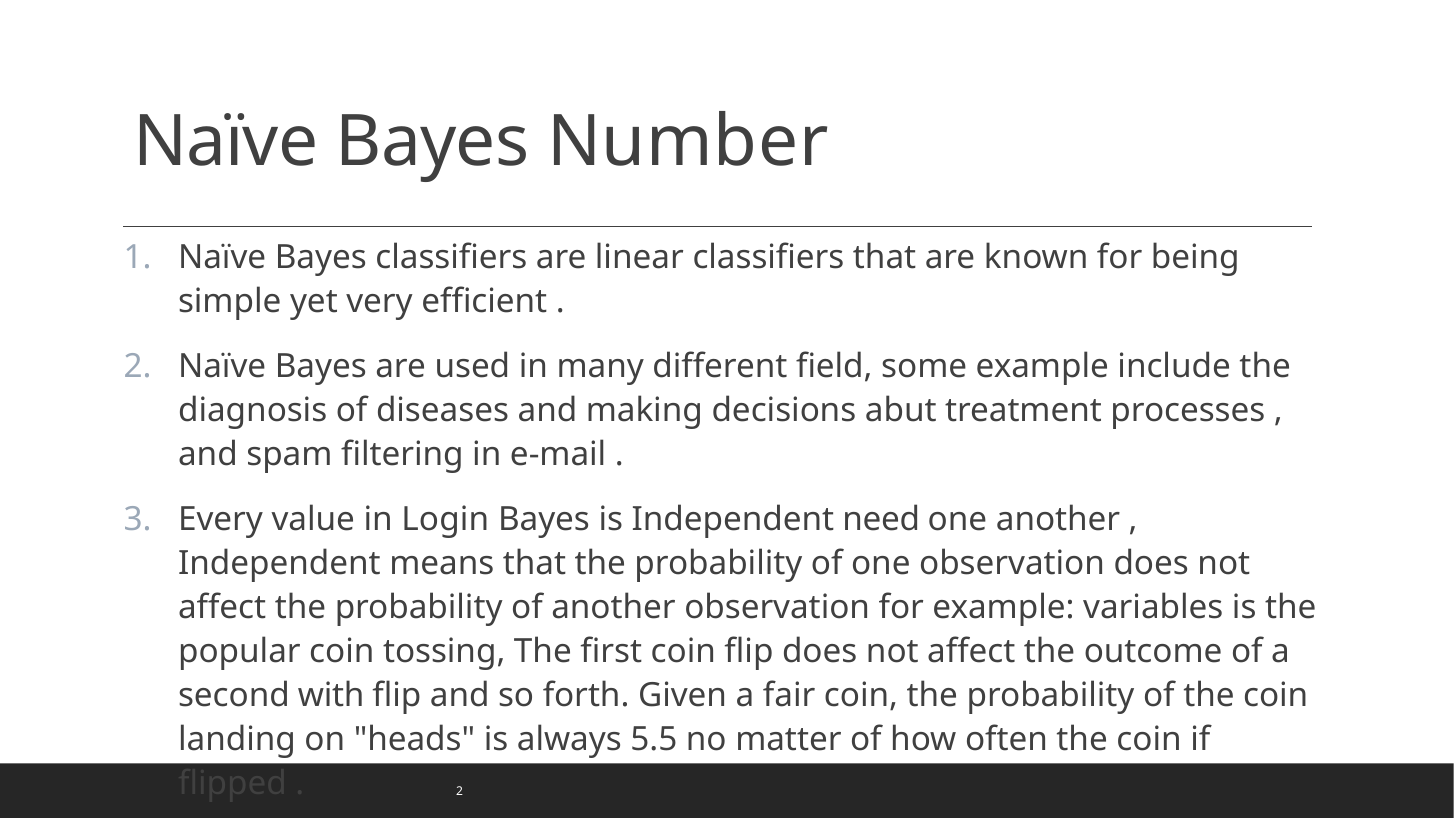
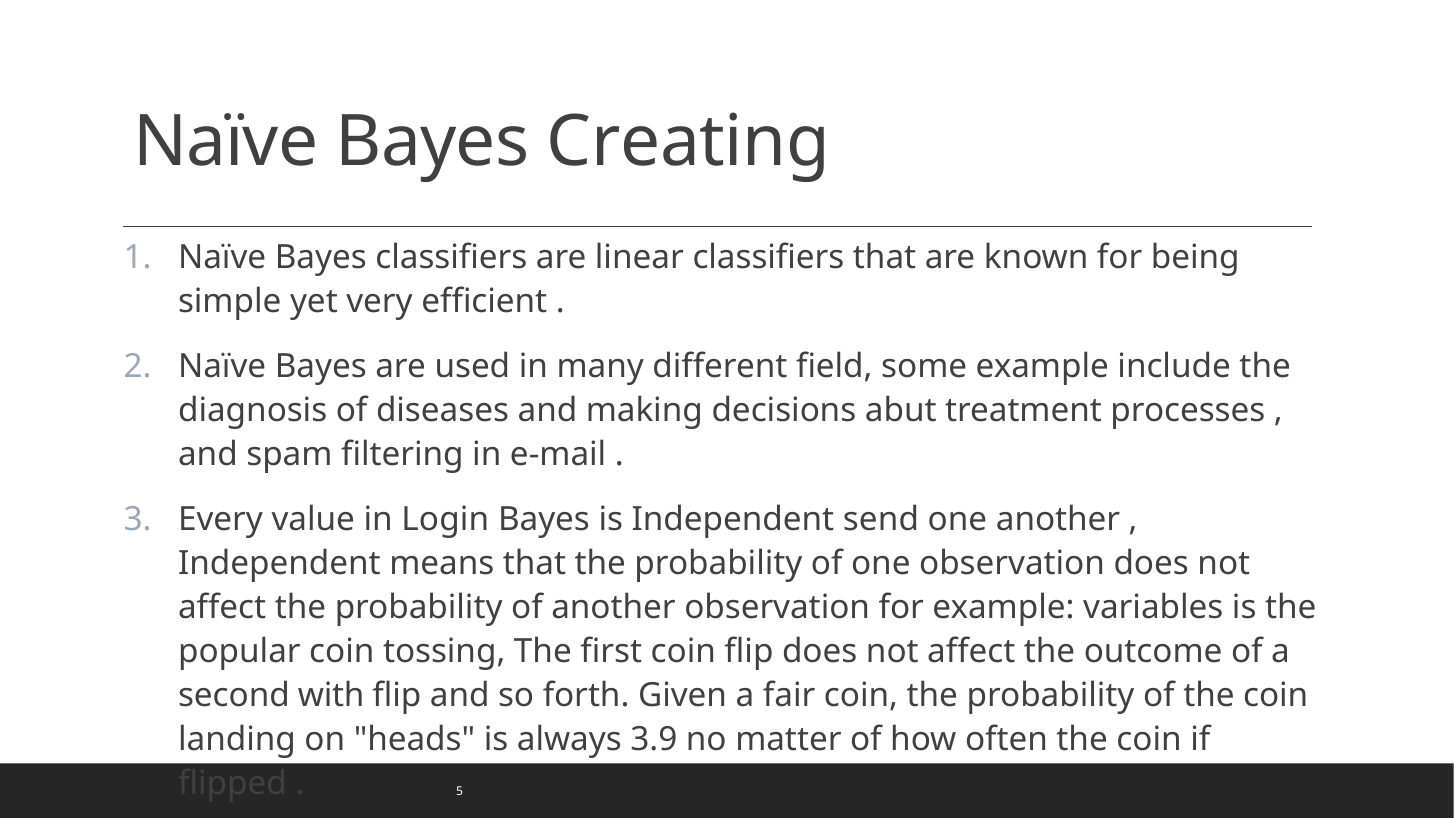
Number: Number -> Creating (688, 142)
need: need -> send (881, 520)
5.5: 5.5 -> 3.9 (654, 739)
2: 2 -> 5 (460, 791)
